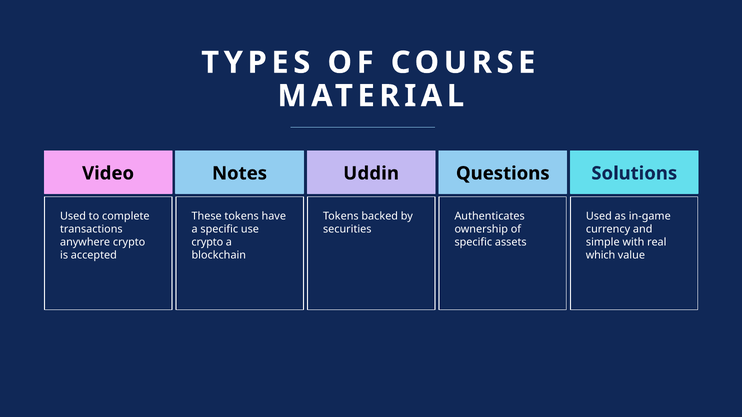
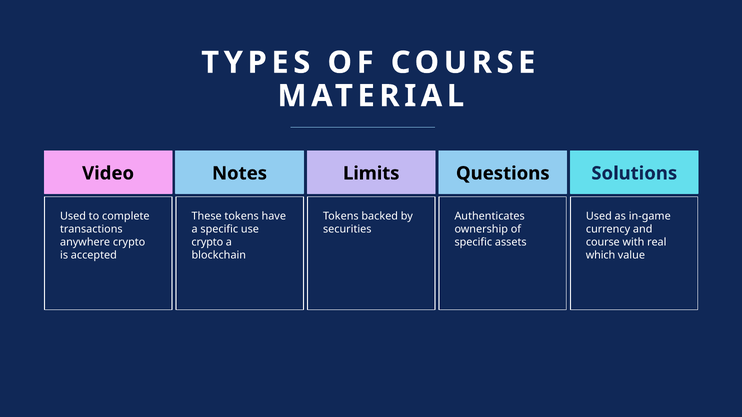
Uddin: Uddin -> Limits (371, 174)
simple: simple -> course (603, 242)
